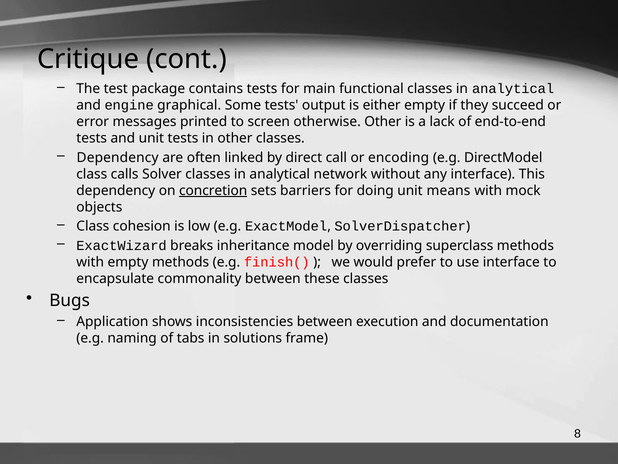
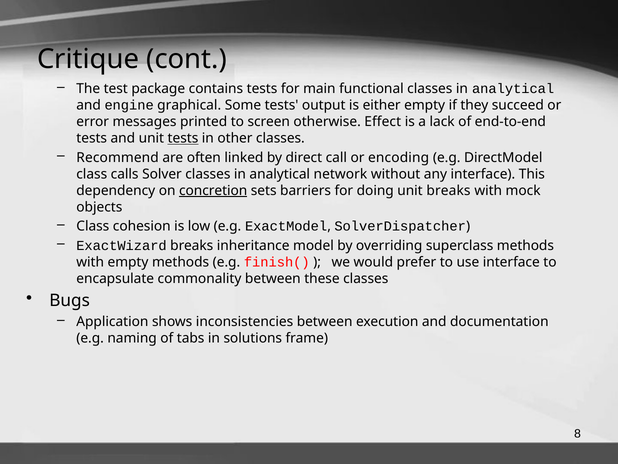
otherwise Other: Other -> Effect (383, 122)
tests underline: none -> present (183, 138)
Dependency: Dependency -> Recommend (118, 157)
unit means: means -> breaks (448, 190)
